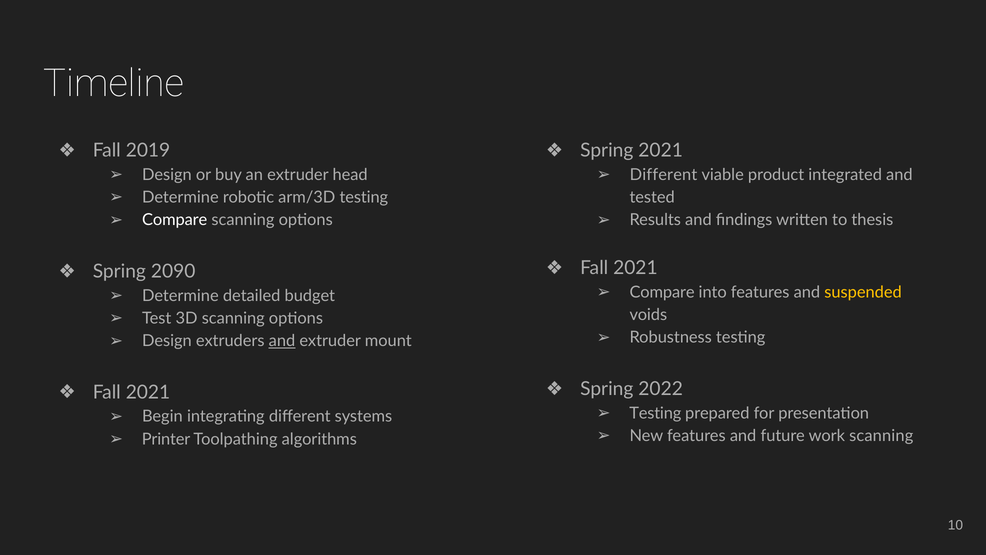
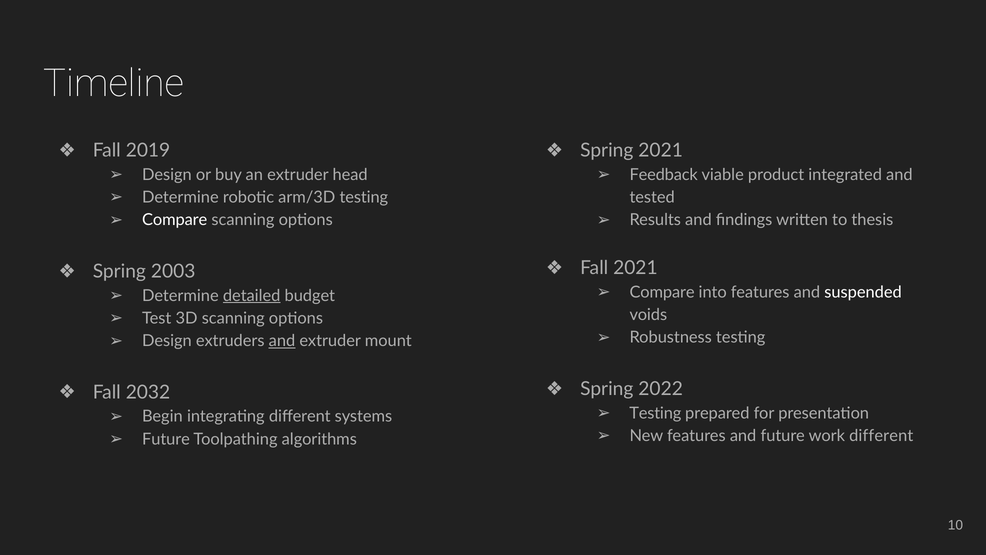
Different: Different -> Feedback (664, 175)
2090: 2090 -> 2003 (173, 271)
suspended colour: yellow -> white (863, 292)
detailed underline: none -> present (252, 295)
2021: 2021 -> 2032 (148, 392)
work scanning: scanning -> different (881, 436)
Printer: Printer -> Future (166, 439)
